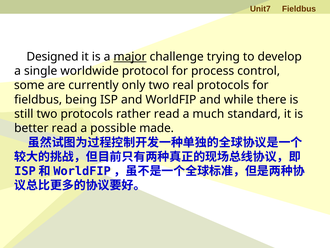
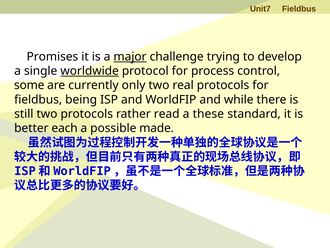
Designed: Designed -> Promises (52, 57)
worldwide underline: none -> present (90, 71)
much: much -> these (208, 114)
better read: read -> each (65, 128)
